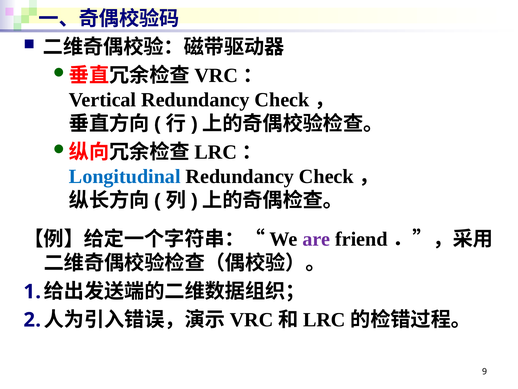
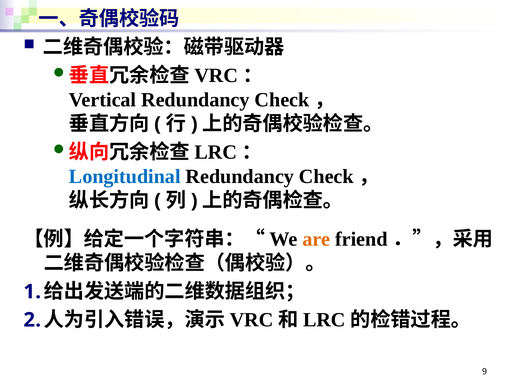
are colour: purple -> orange (316, 239)
